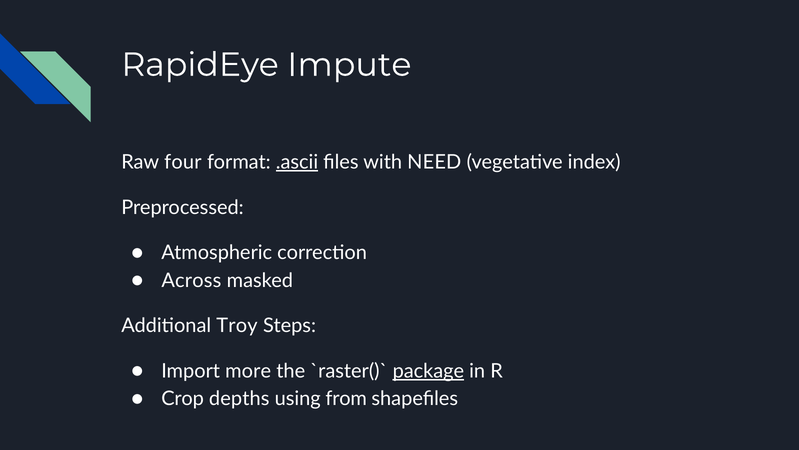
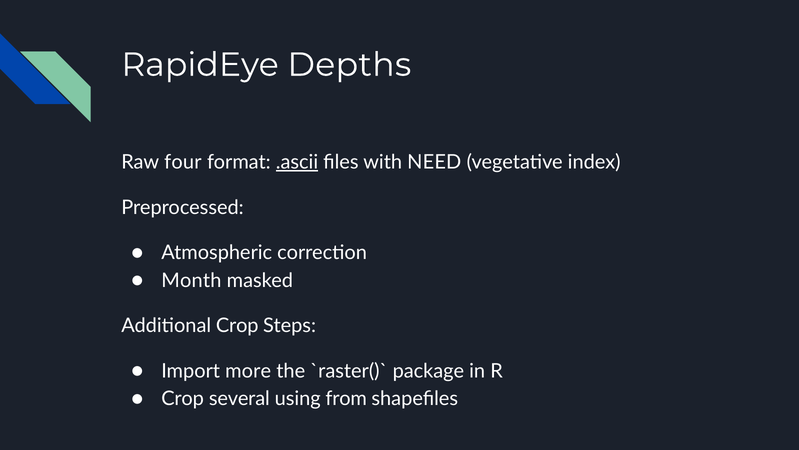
Impute: Impute -> Depths (349, 65)
Across: Across -> Month (191, 280)
Additional Troy: Troy -> Crop (237, 325)
package underline: present -> none (428, 371)
depths: depths -> several (239, 398)
